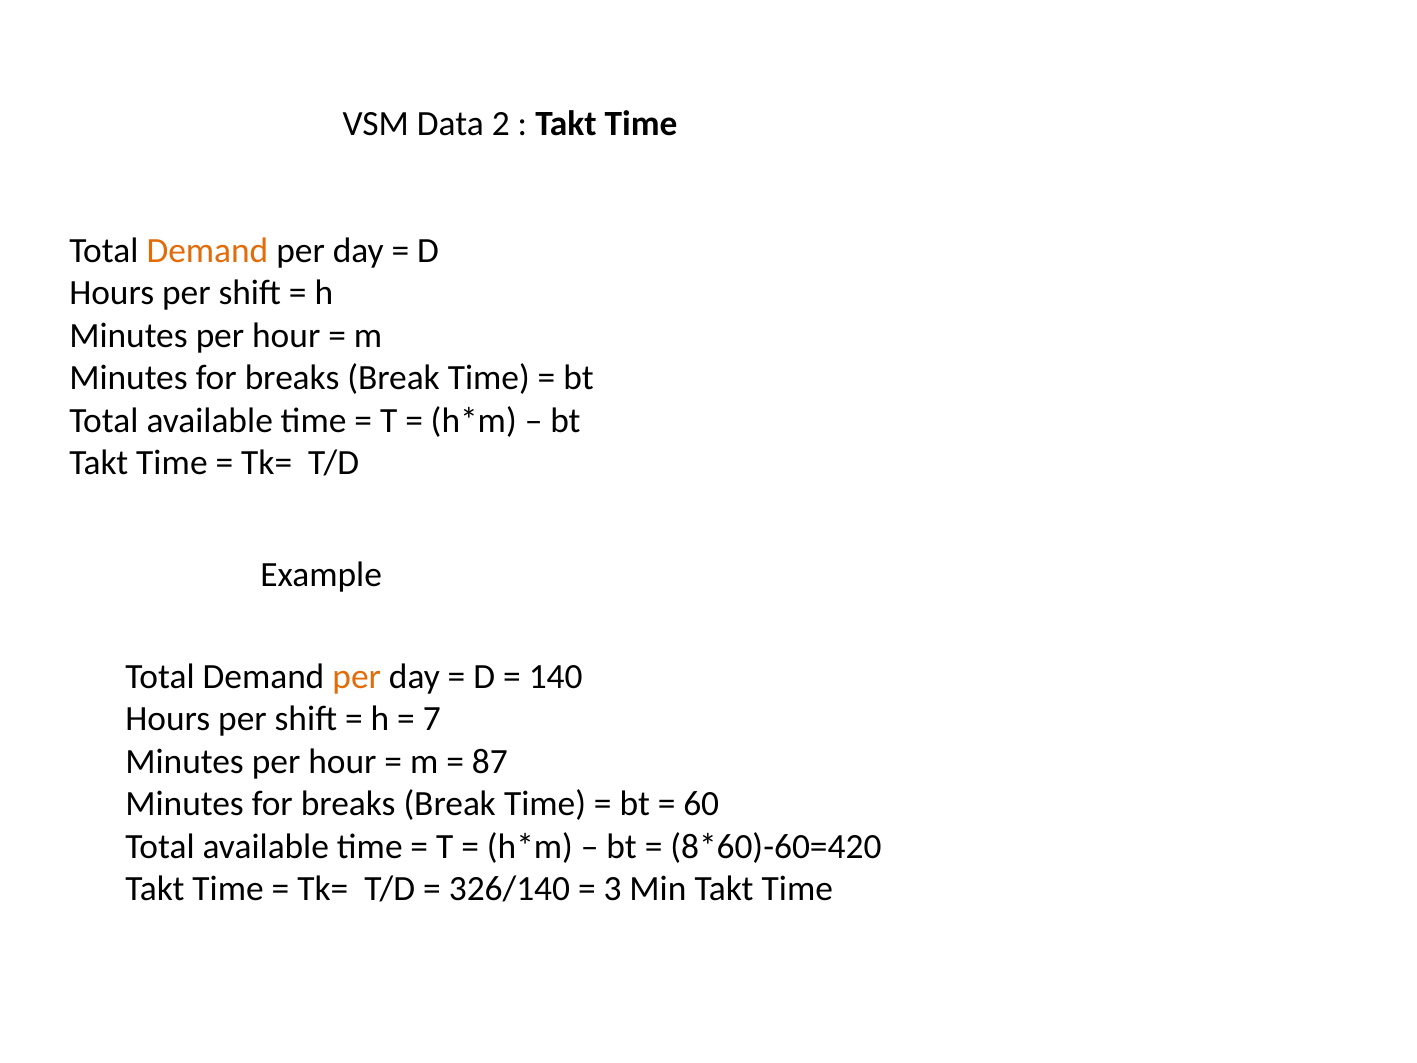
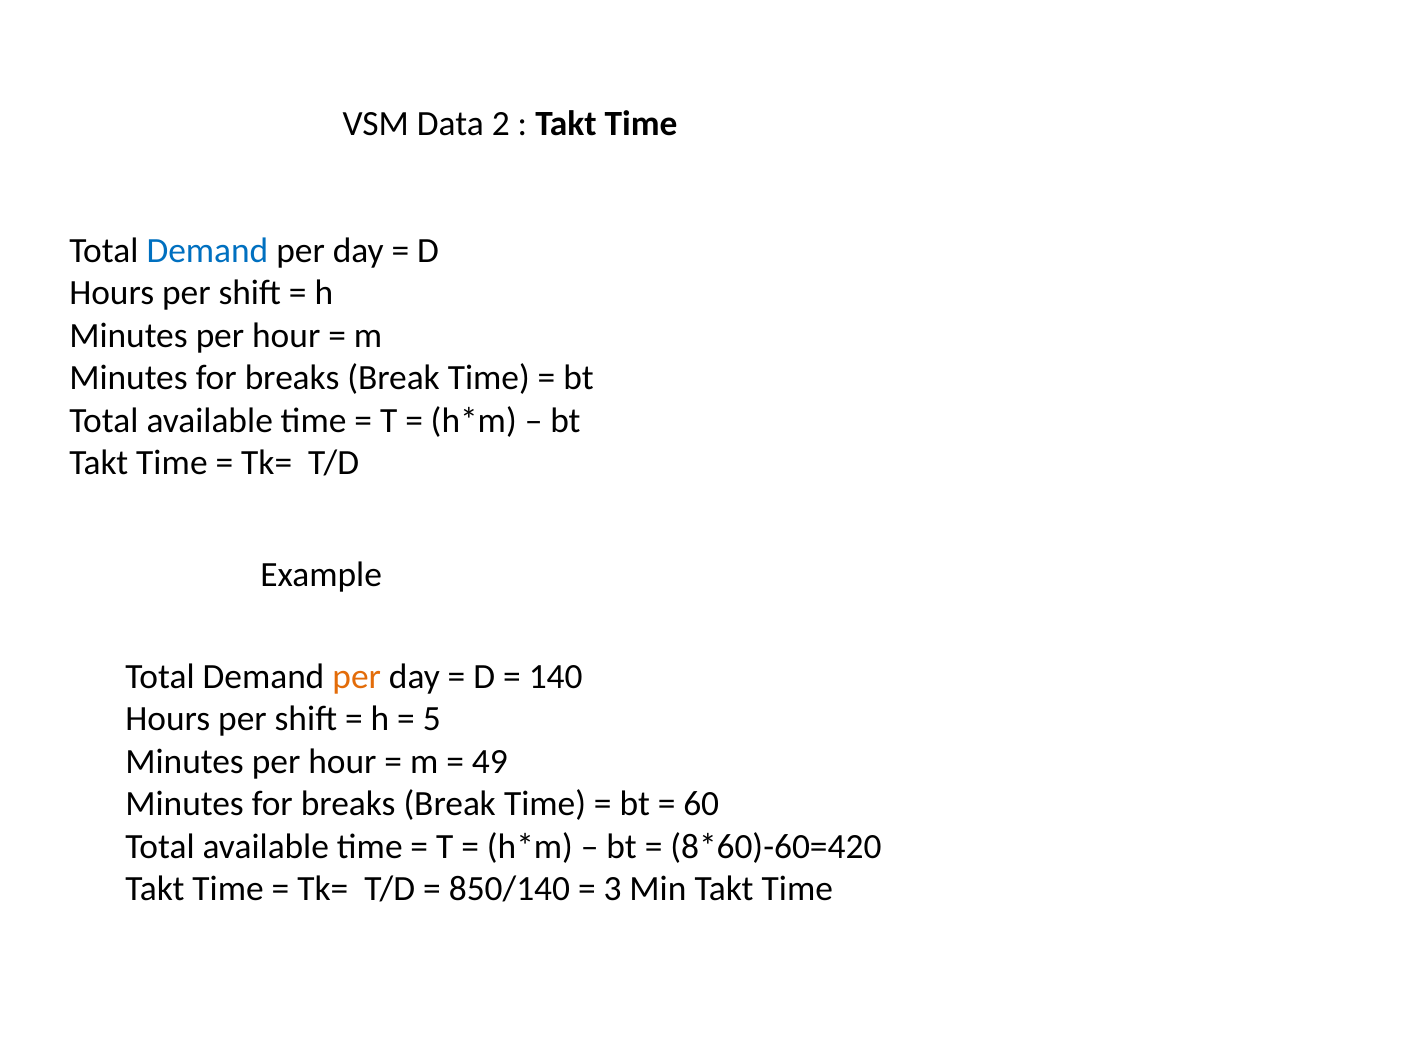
Demand colour: orange -> blue (207, 250)
7: 7 -> 5 (432, 719)
87: 87 -> 49 (490, 761)
326/140: 326/140 -> 850/140 (509, 889)
